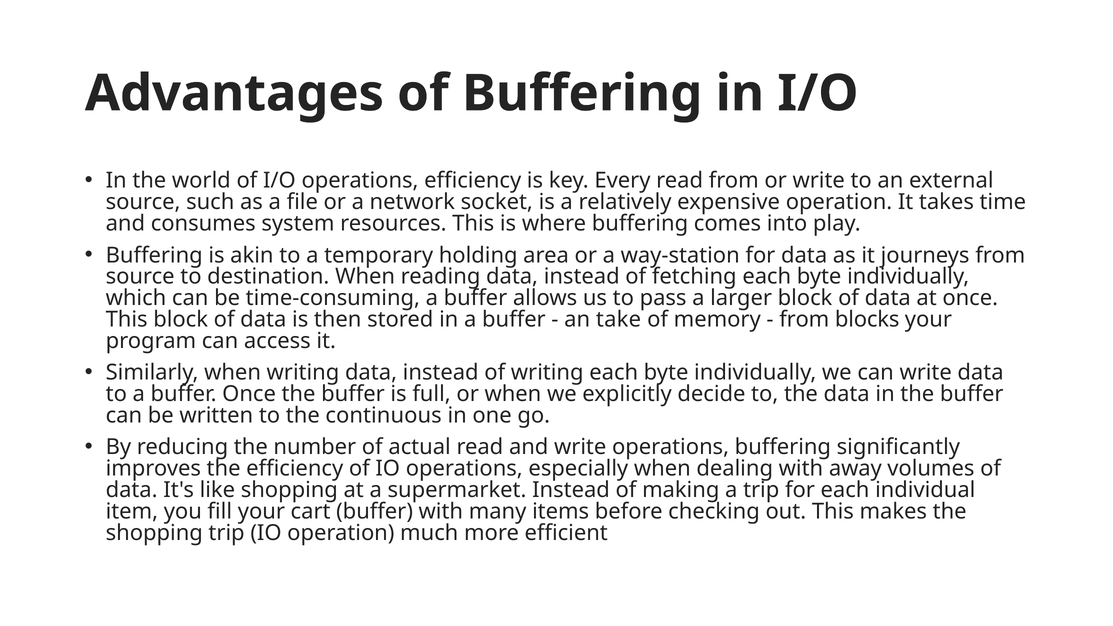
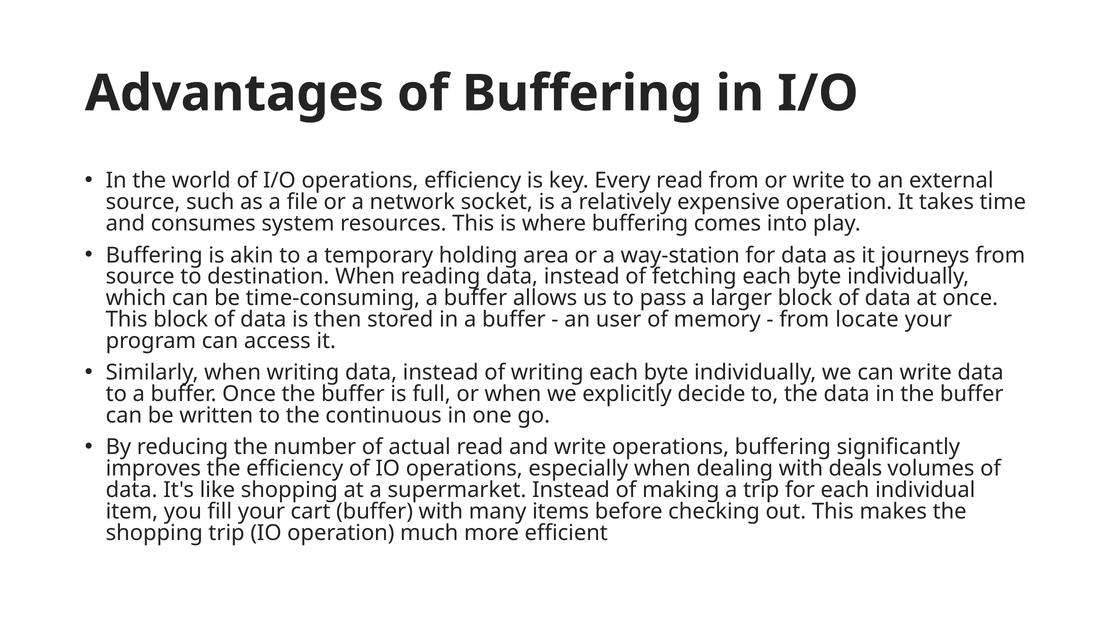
take: take -> user (619, 319)
blocks: blocks -> locate (867, 319)
away: away -> deals (855, 469)
